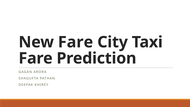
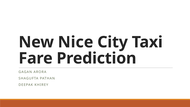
New Fare: Fare -> Nice (76, 42)
